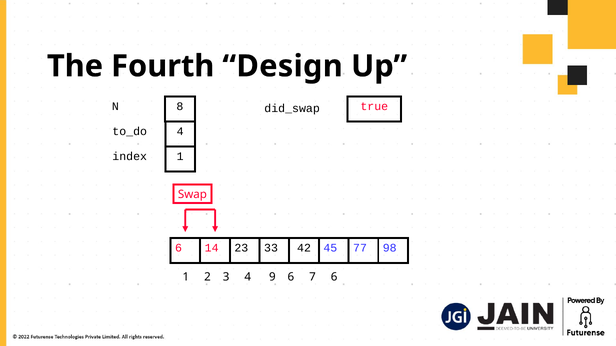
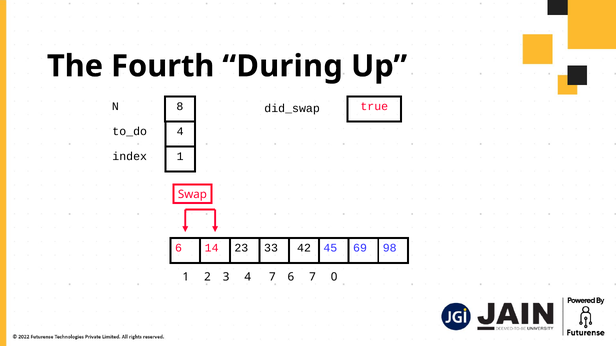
Design: Design -> During (283, 66)
77: 77 -> 69 (360, 248)
4 9: 9 -> 7 (272, 277)
7 6: 6 -> 0 (334, 277)
